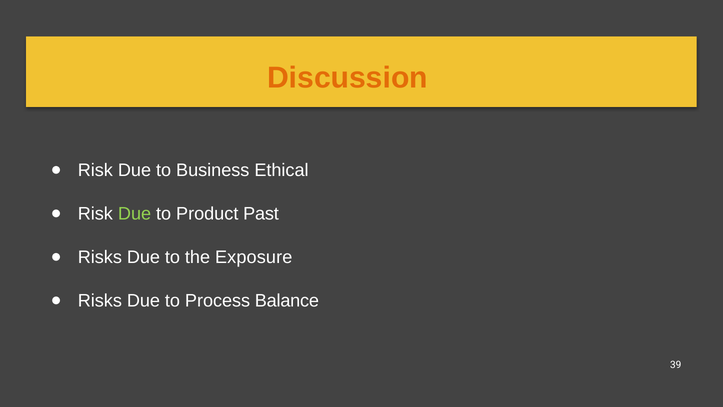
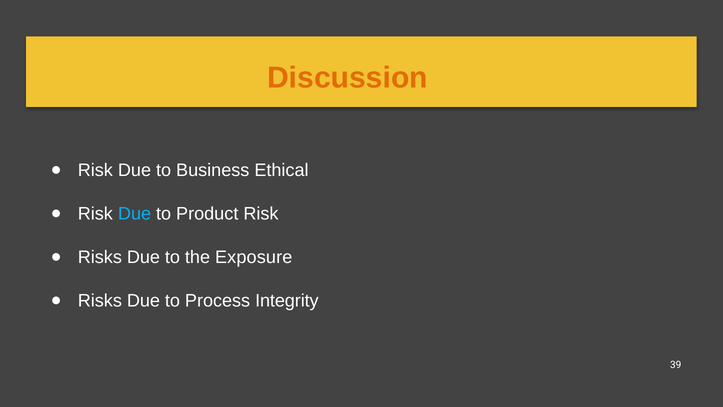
Due colour: light green -> light blue (135, 214)
Product Past: Past -> Risk (261, 214)
Balance: Balance -> Integrity (287, 300)
